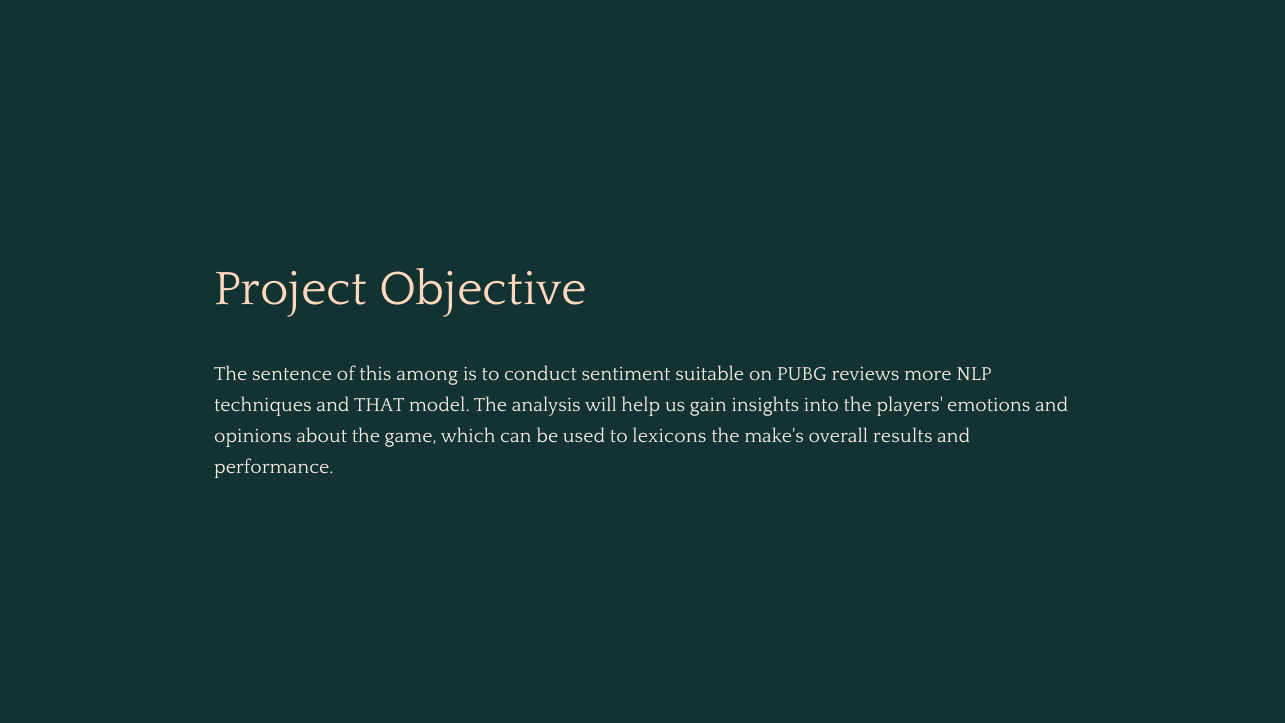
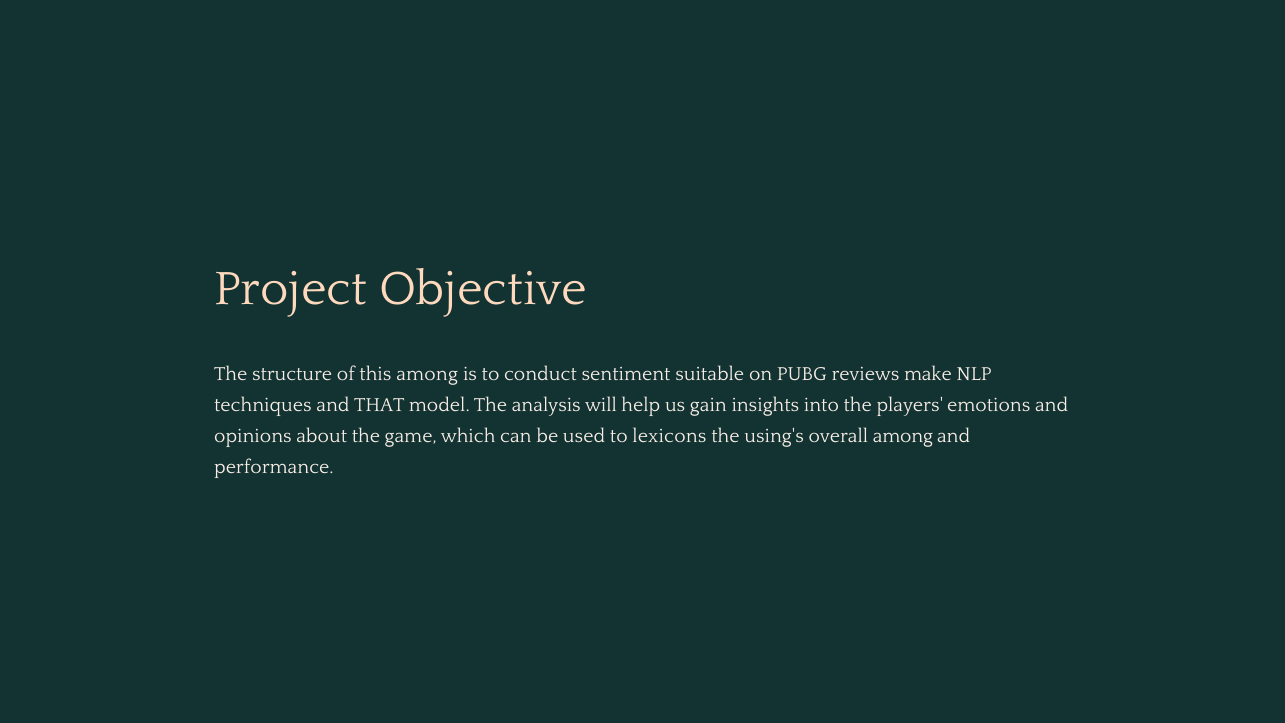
sentence: sentence -> structure (292, 374)
more: more -> make (928, 374)
make's: make's -> using's (774, 436)
overall results: results -> among (903, 436)
